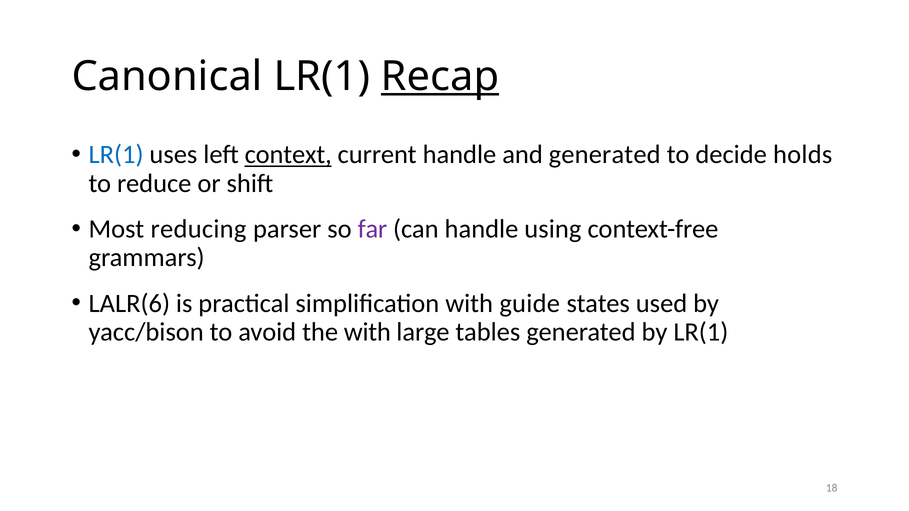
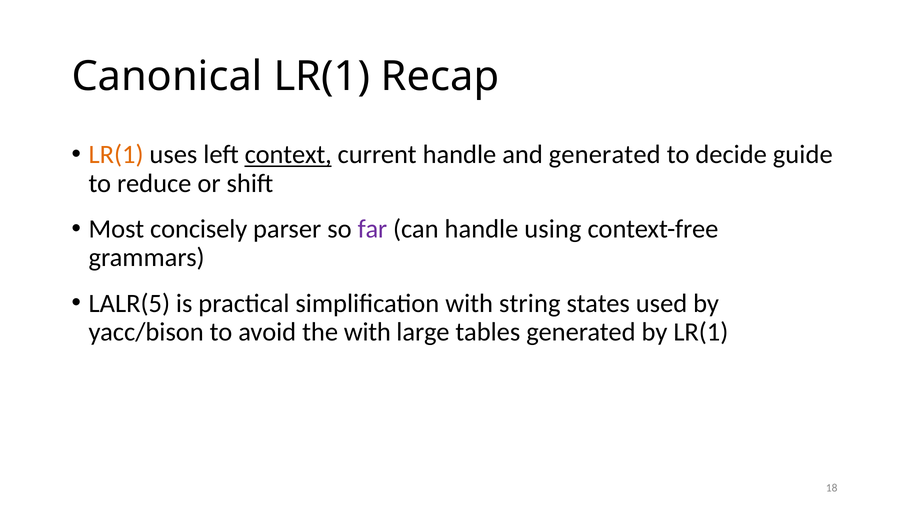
Recap underline: present -> none (440, 76)
LR(1 colour: blue -> orange (116, 155)
holds: holds -> guide (803, 155)
reducing: reducing -> concisely (199, 229)
LALR(6: LALR(6 -> LALR(5 (129, 303)
guide: guide -> string (530, 303)
